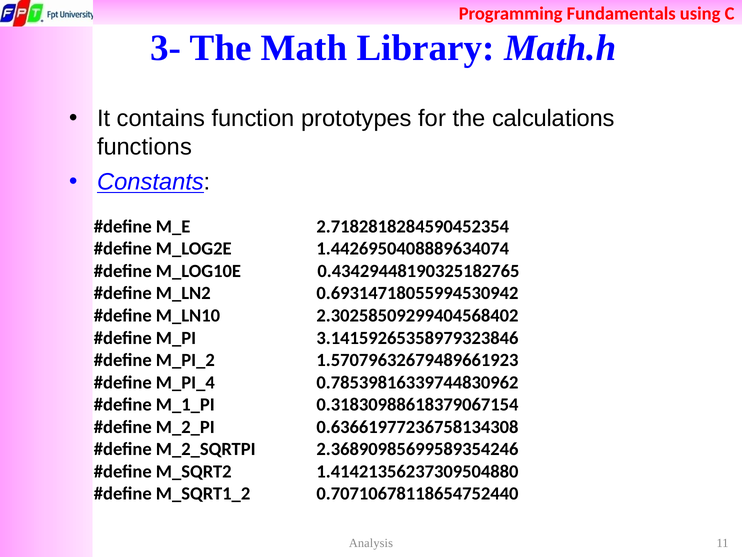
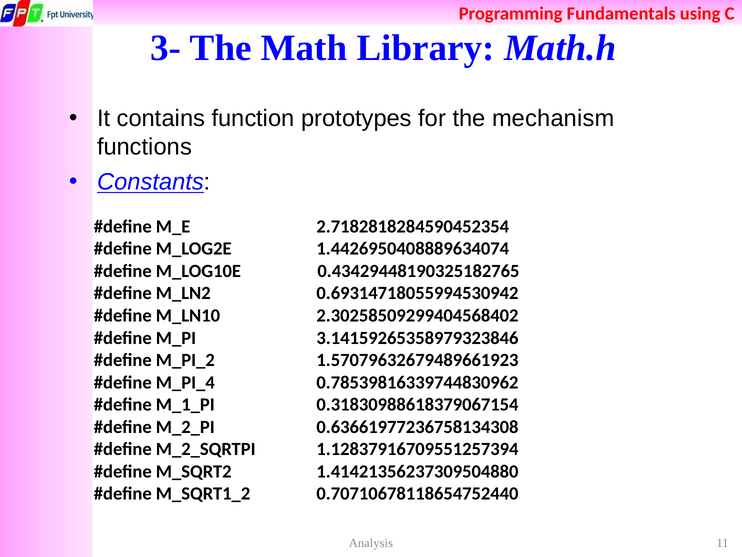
calculations: calculations -> mechanism (553, 119)
2.36890985699589354246: 2.36890985699589354246 -> 1.12837916709551257394 (417, 449)
